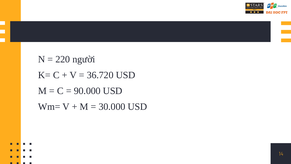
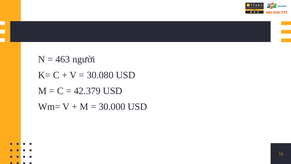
220: 220 -> 463 (63, 59)
36.720: 36.720 -> 30.080 (100, 75)
90.000: 90.000 -> 42.379 (87, 91)
